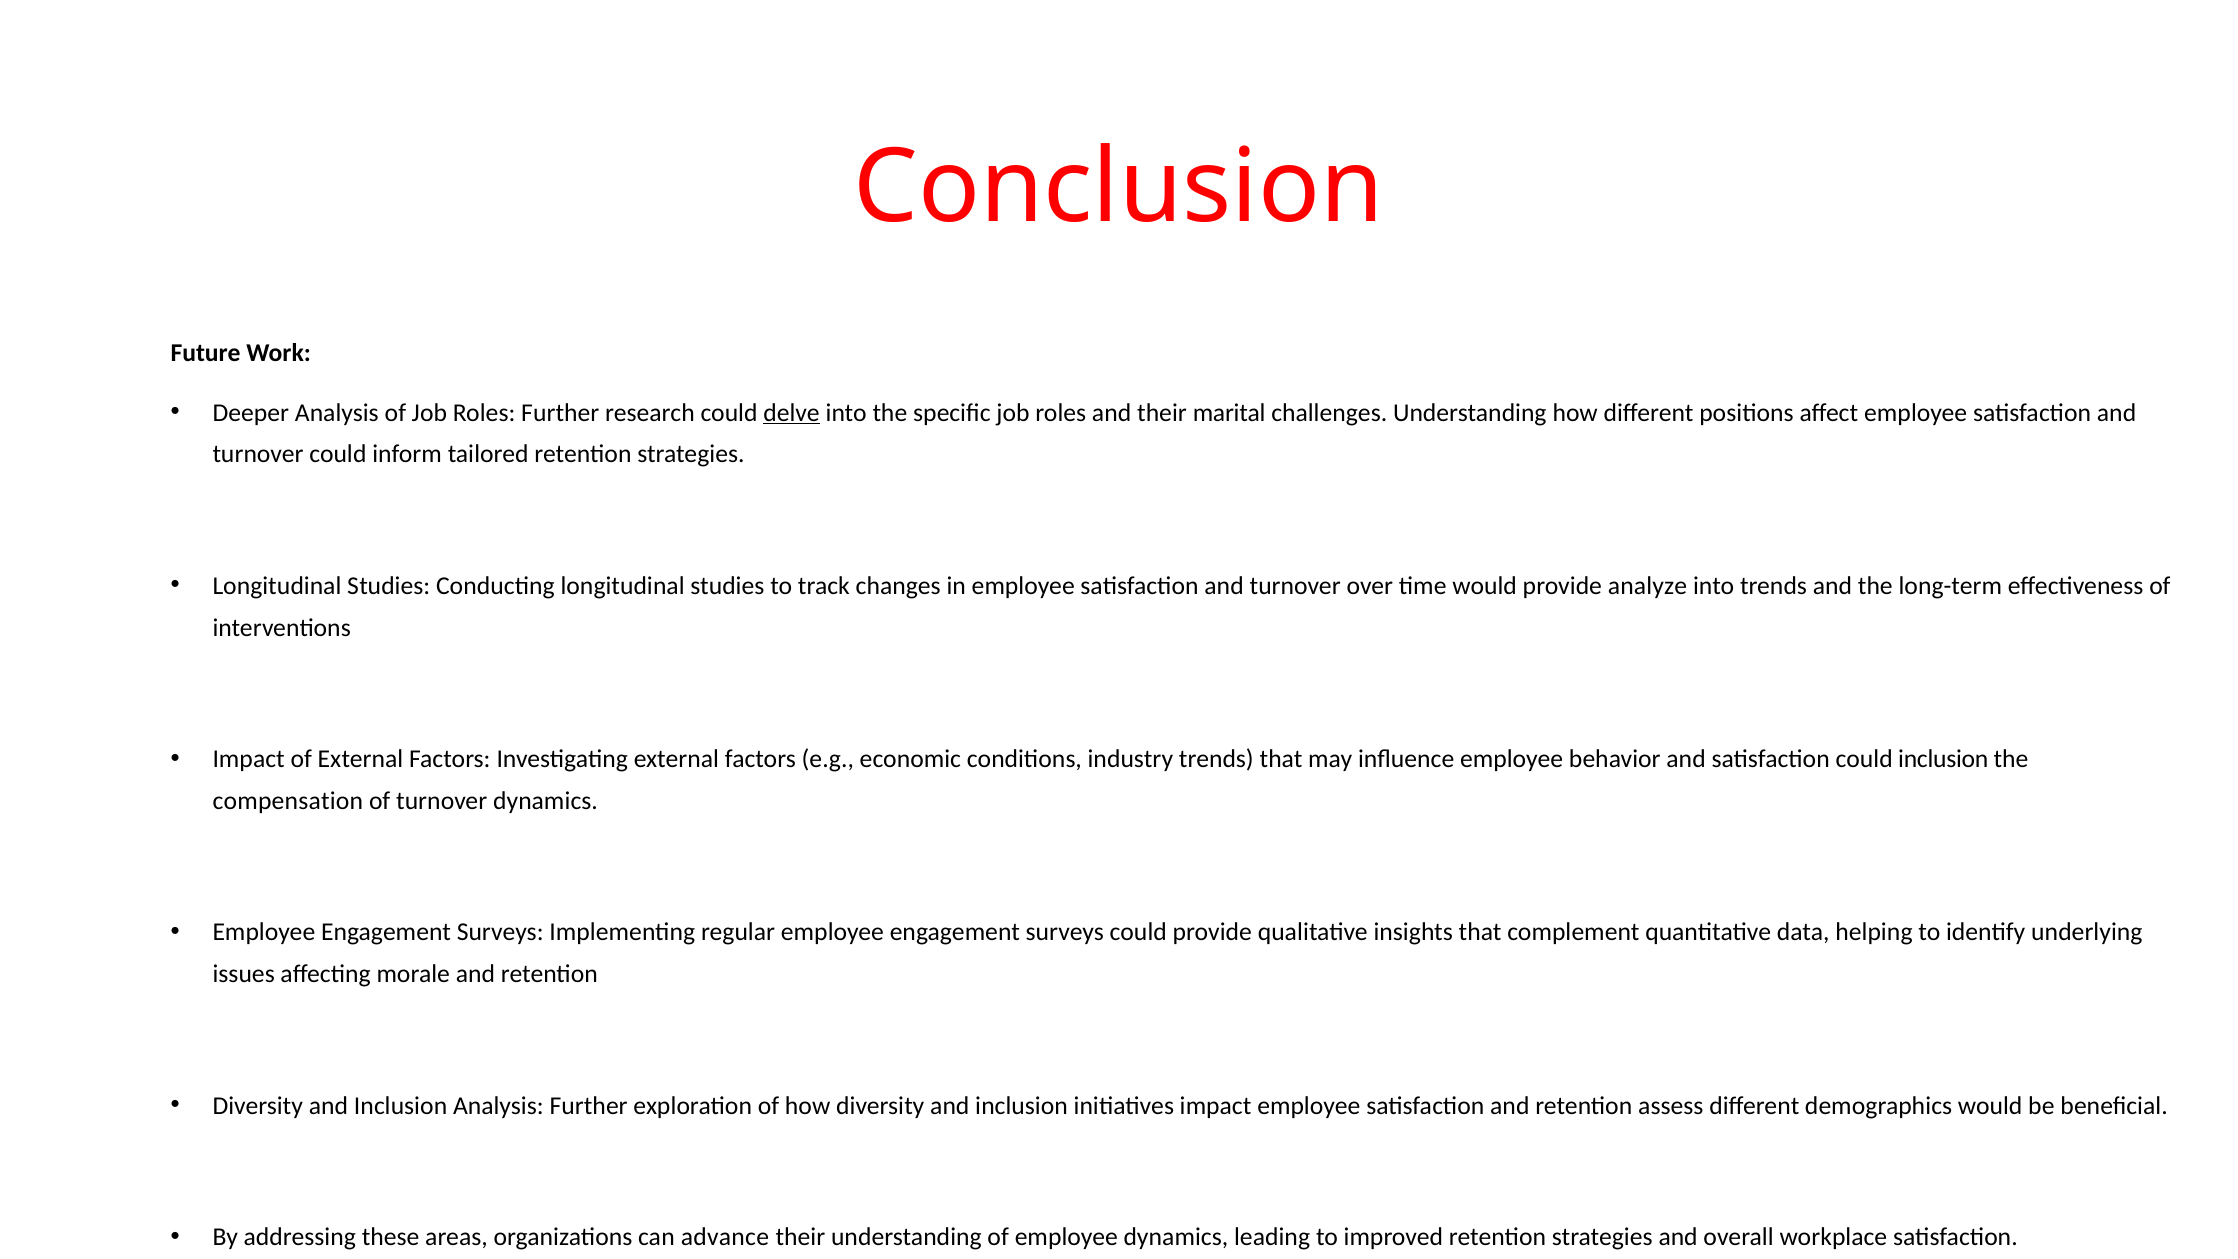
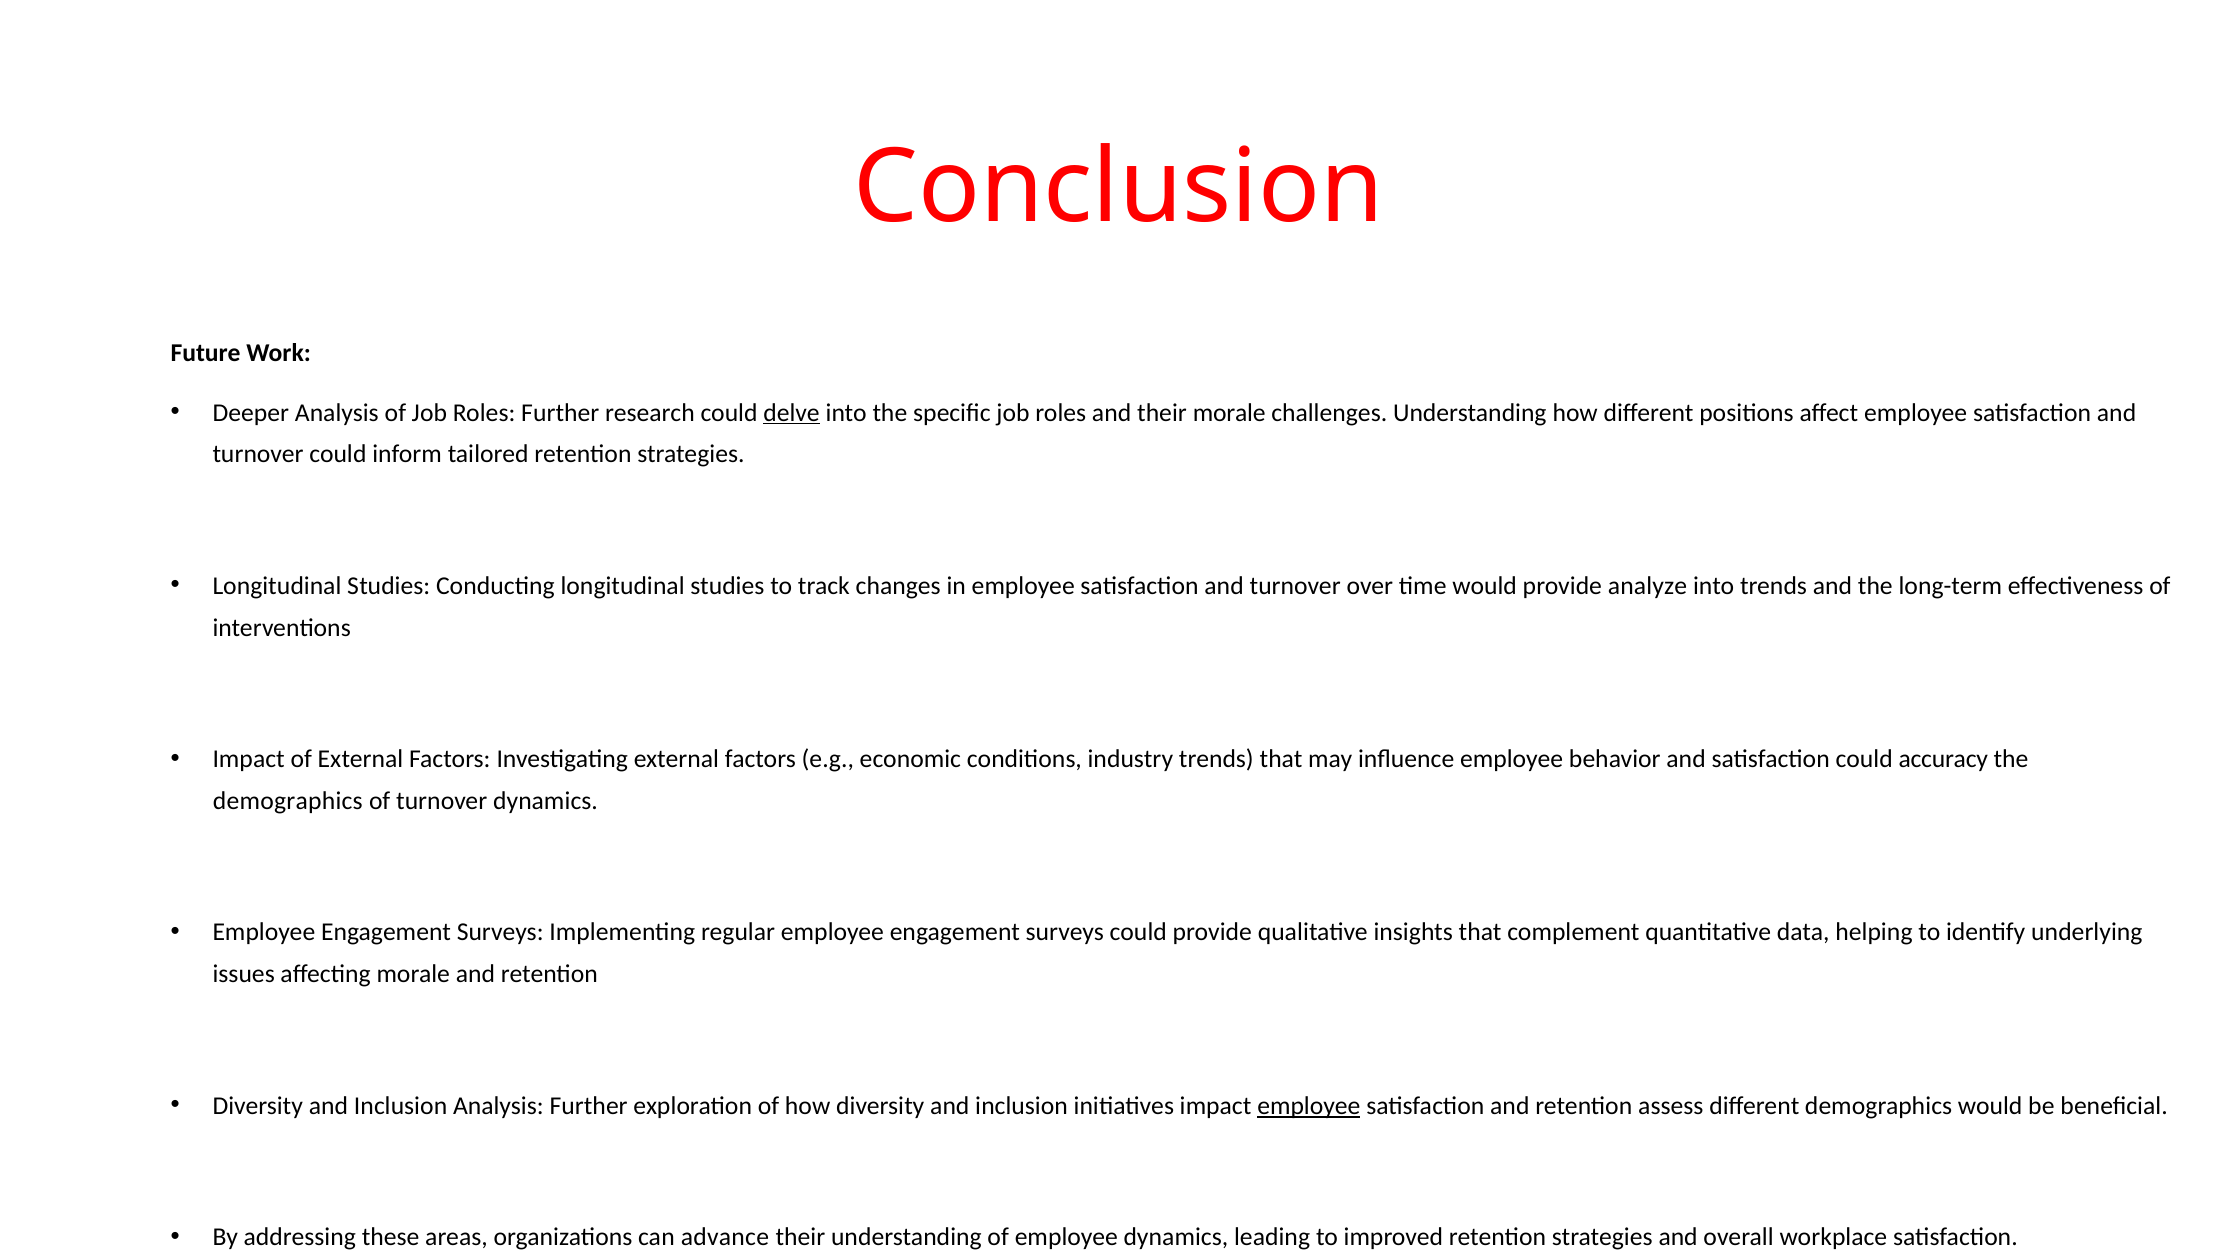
their marital: marital -> morale (1229, 413)
could inclusion: inclusion -> accuracy (1943, 759)
compensation: compensation -> demographics (288, 801)
employee underline: none -> present (1309, 1106)
